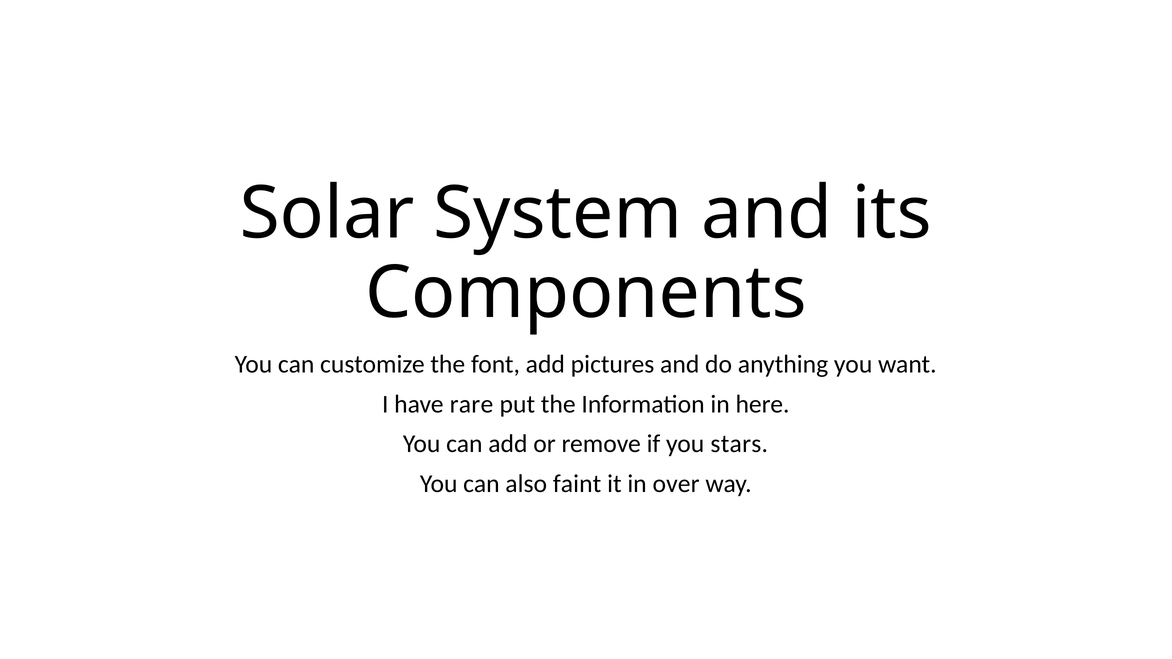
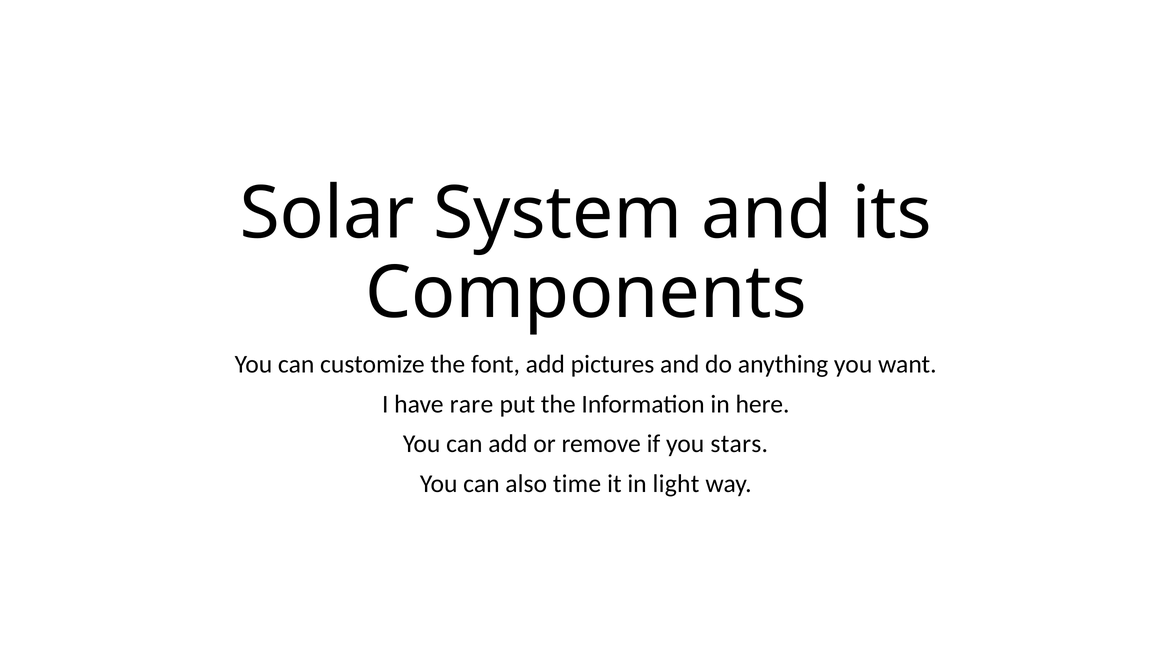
faint: faint -> time (577, 484)
over: over -> light (676, 484)
